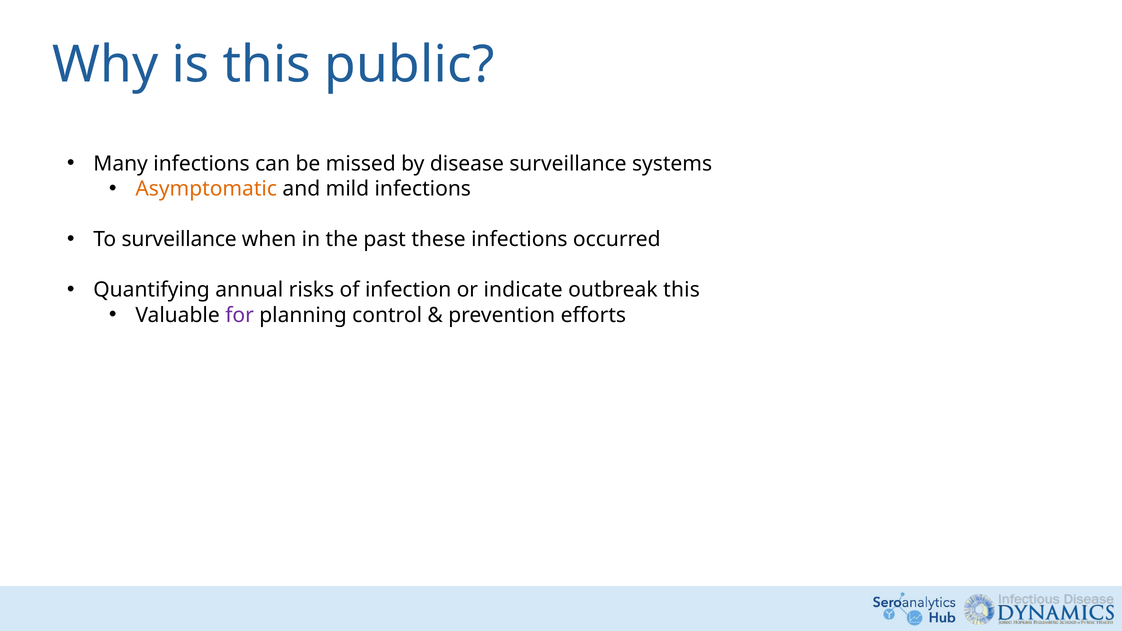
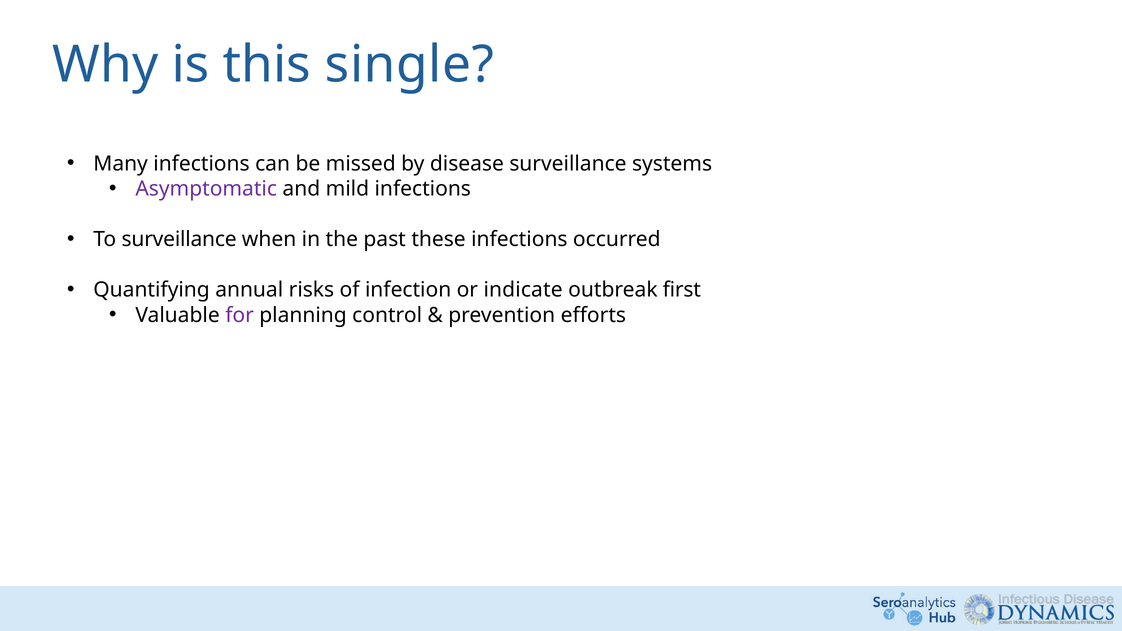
public: public -> single (409, 65)
Asymptomatic colour: orange -> purple (206, 189)
outbreak this: this -> first (682, 290)
